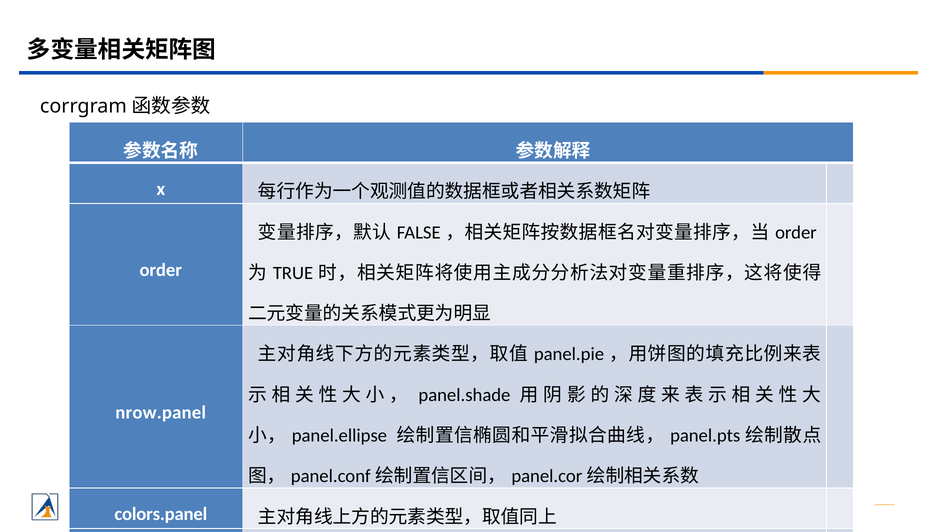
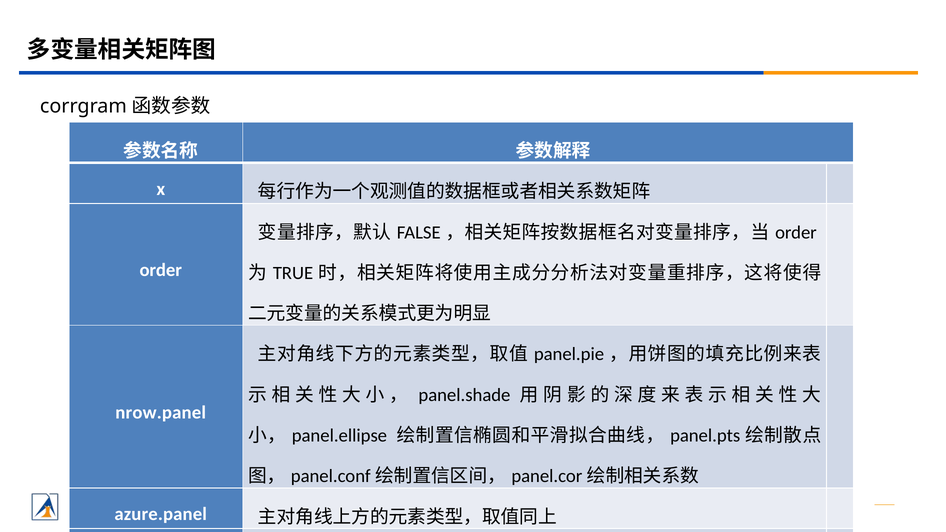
colors.panel: colors.panel -> azure.panel (161, 514)
